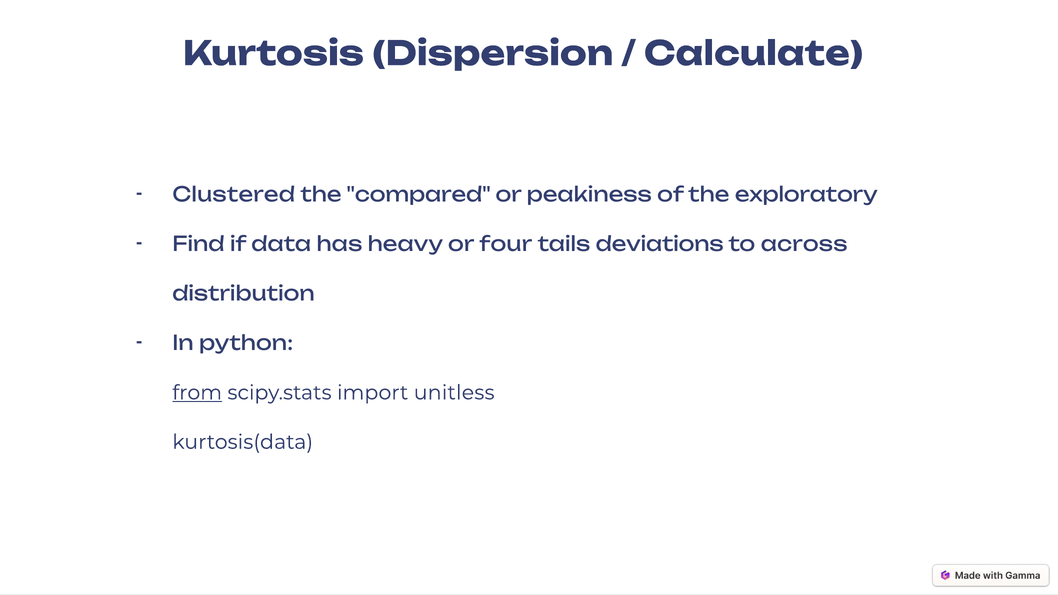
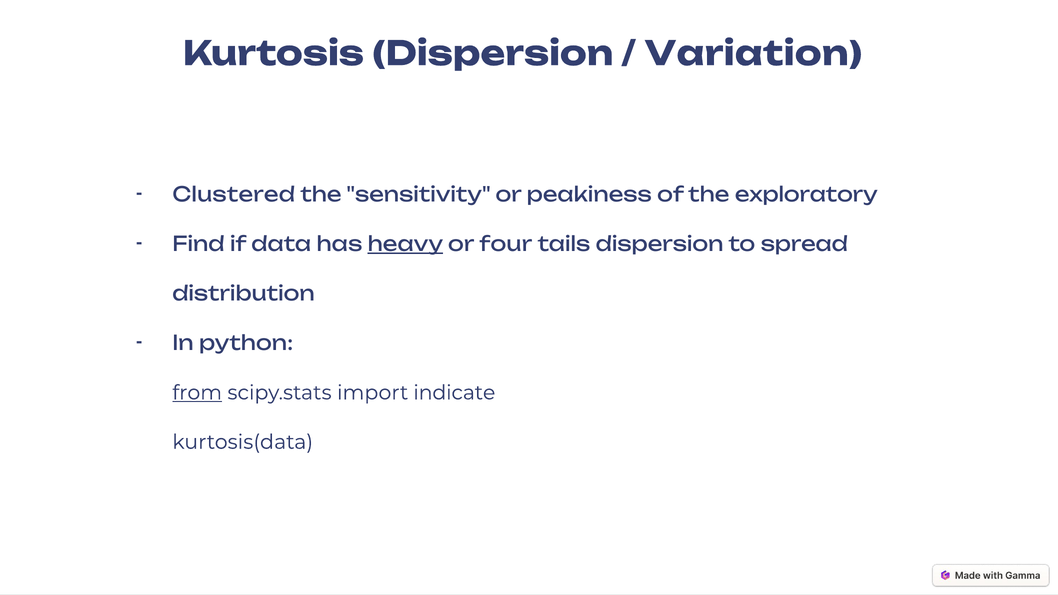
Calculate: Calculate -> Variation (753, 54)
compared: compared -> sensitivity (419, 195)
heavy underline: none -> present (405, 245)
tails deviations: deviations -> dispersion (660, 245)
across: across -> spread (804, 245)
unitless: unitless -> indicate (454, 393)
